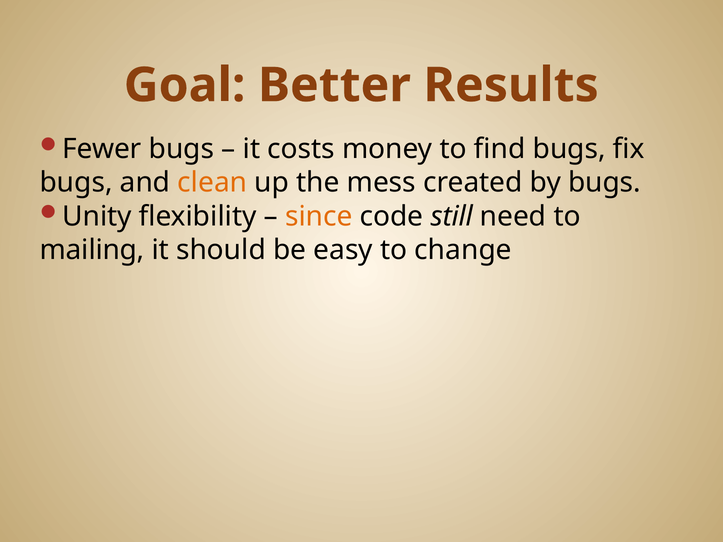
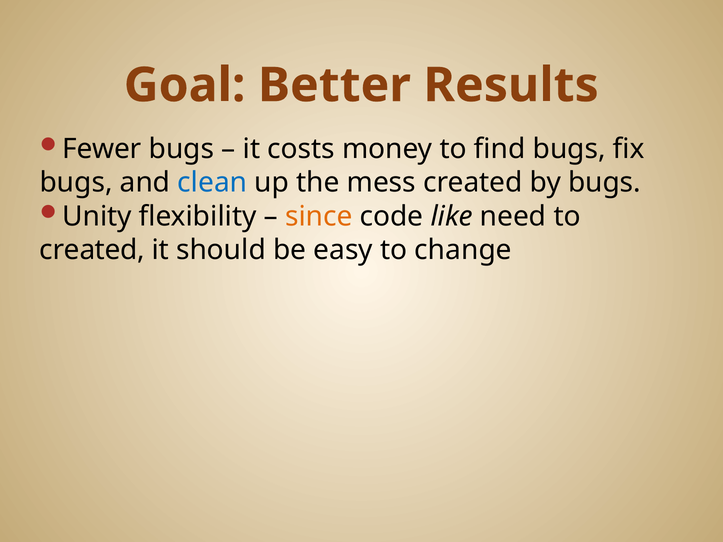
clean colour: orange -> blue (212, 183)
still: still -> like (452, 216)
mailing: mailing -> created (92, 250)
